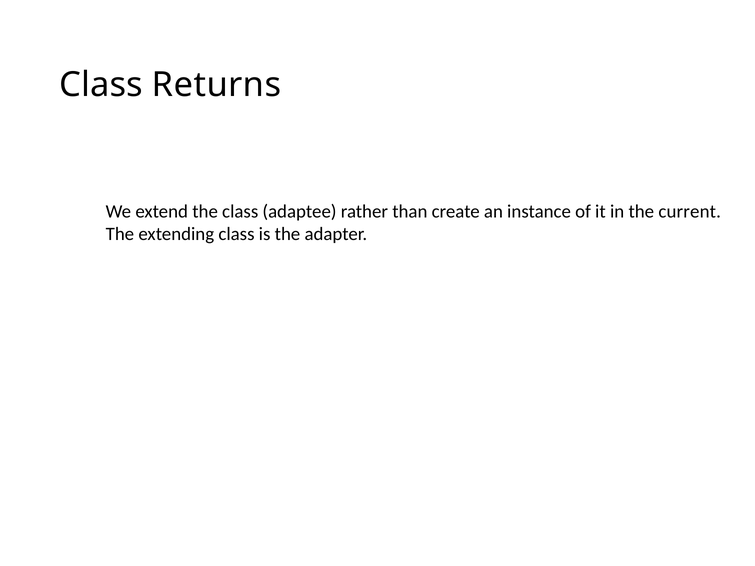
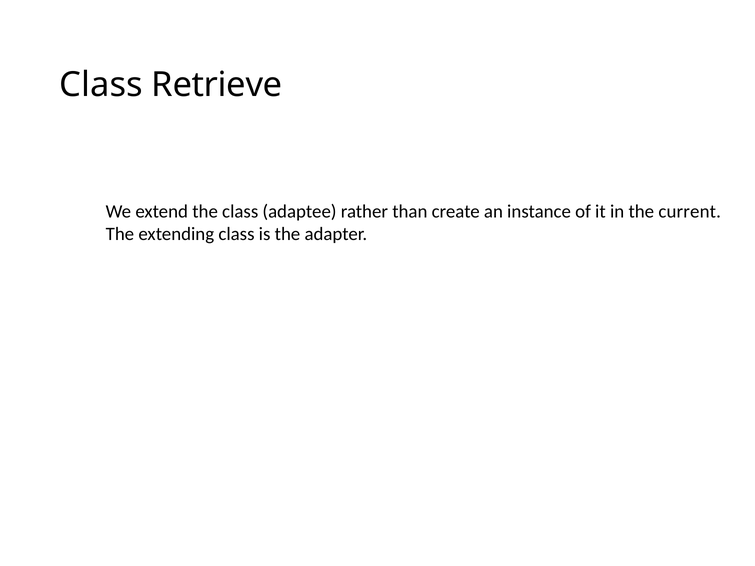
Returns: Returns -> Retrieve (217, 85)
